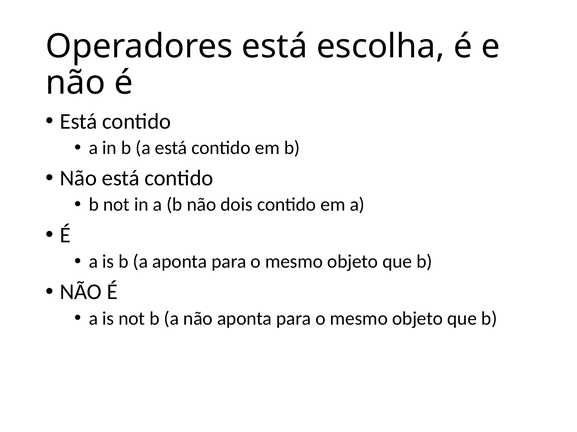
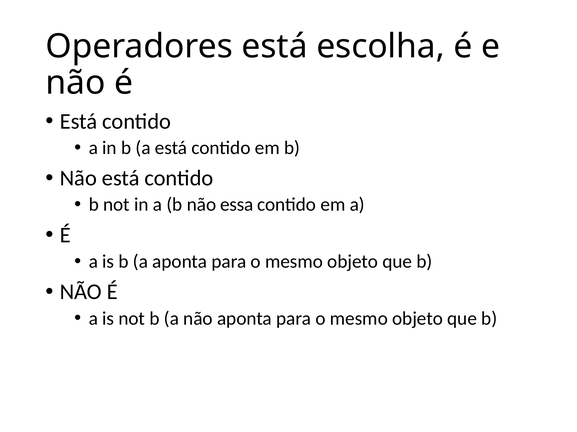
dois: dois -> essa (237, 205)
